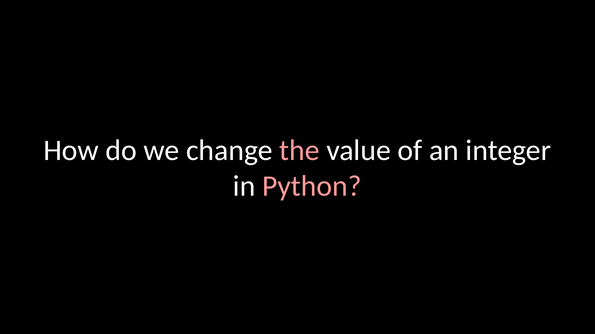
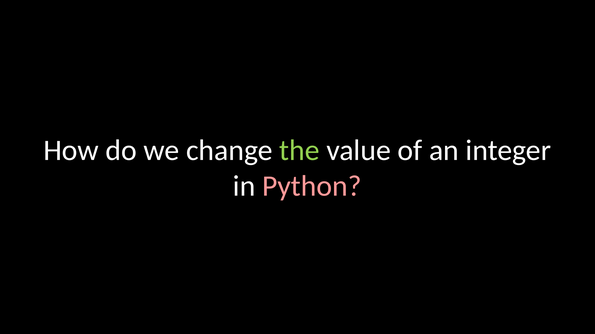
the colour: pink -> light green (299, 151)
